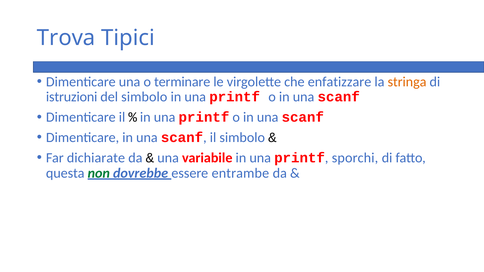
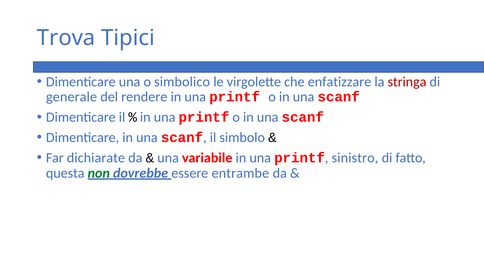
terminare: terminare -> simbolico (182, 82)
stringa colour: orange -> red (407, 82)
istruzioni: istruzioni -> generale (72, 97)
del simbolo: simbolo -> rendere (144, 97)
sporchi: sporchi -> sinistro (355, 158)
